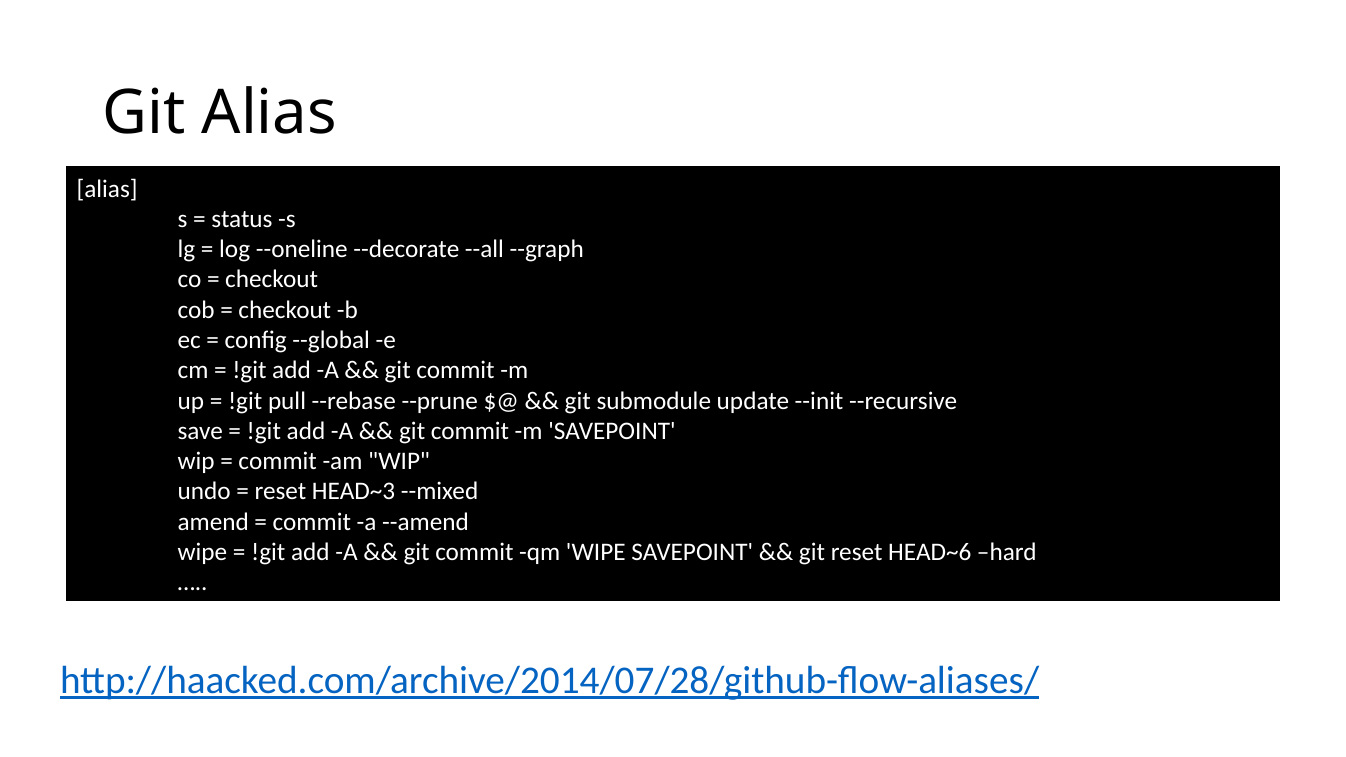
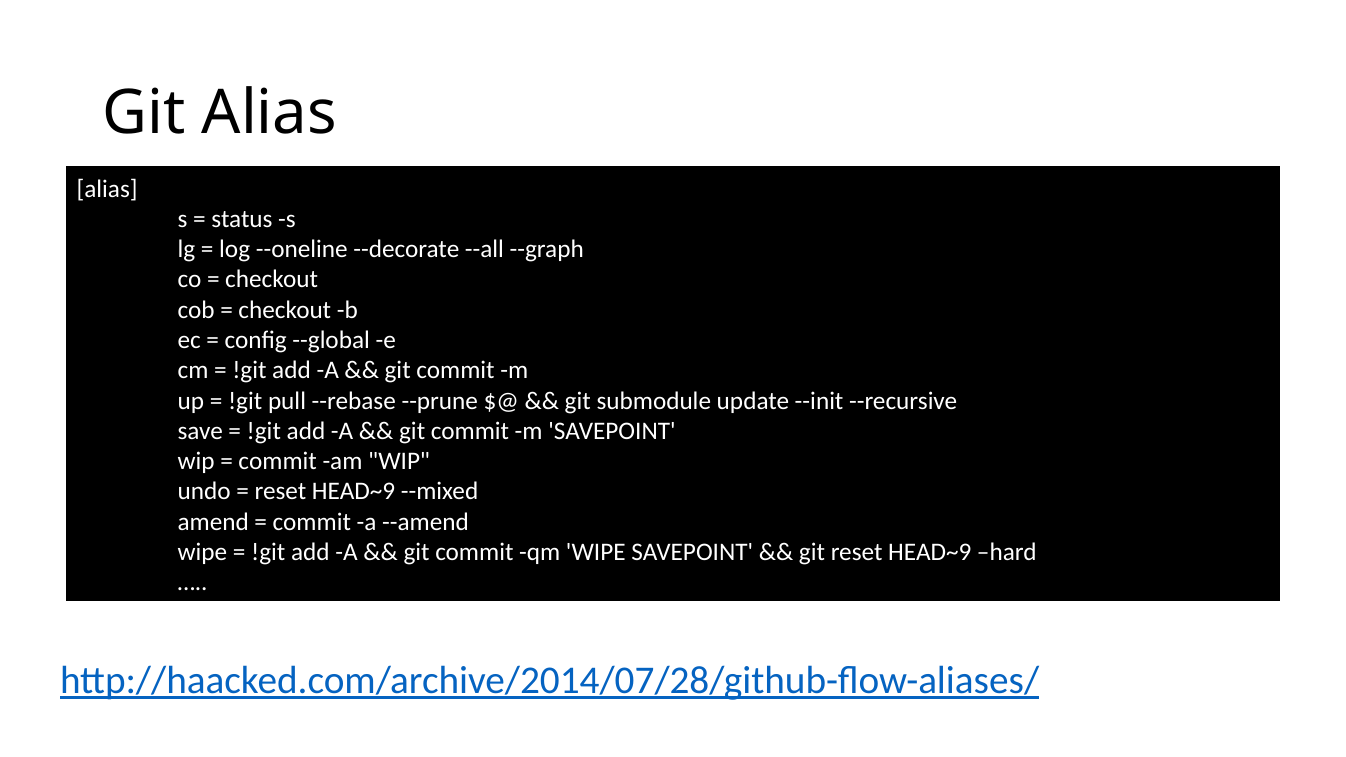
HEAD~3: HEAD~3 -> HEAD~9 (354, 492)
git reset HEAD~6: HEAD~6 -> HEAD~9 (930, 552)
